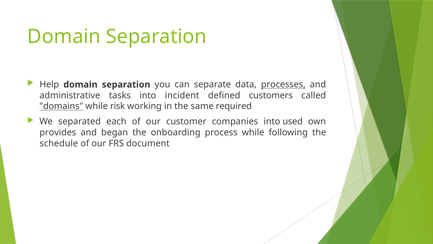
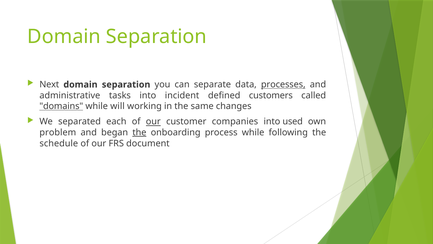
Help: Help -> Next (49, 84)
risk: risk -> will (117, 106)
required: required -> changes (234, 106)
our underline: none -> present (153, 121)
provides: provides -> problem (58, 132)
the underline: none -> present (139, 132)
